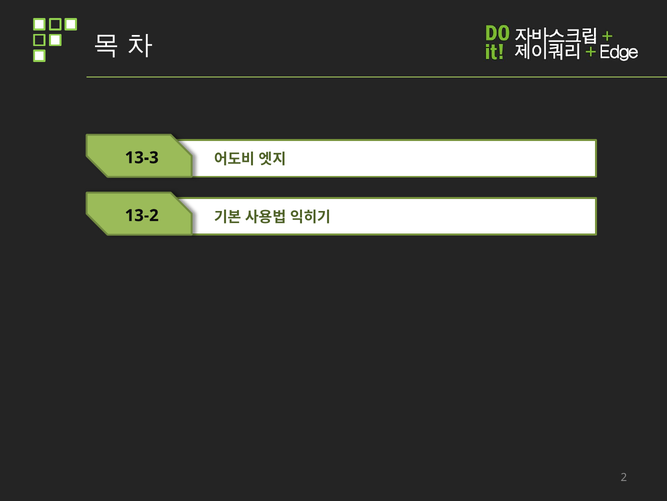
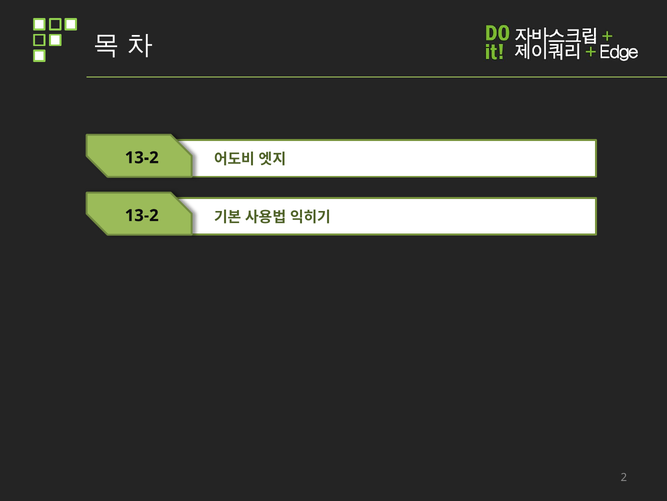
13-3: 13-3 -> 13-2 (142, 157)
